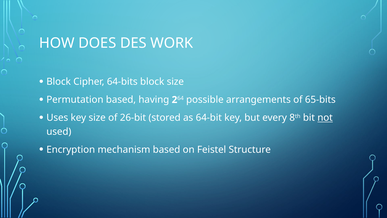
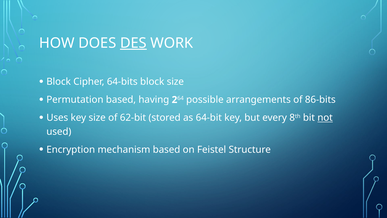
DES underline: none -> present (133, 43)
65-bits: 65-bits -> 86-bits (320, 100)
26-bit: 26-bit -> 62-bit (133, 118)
